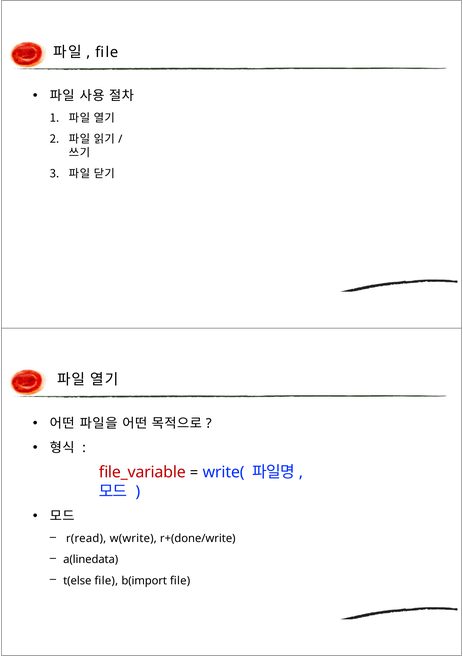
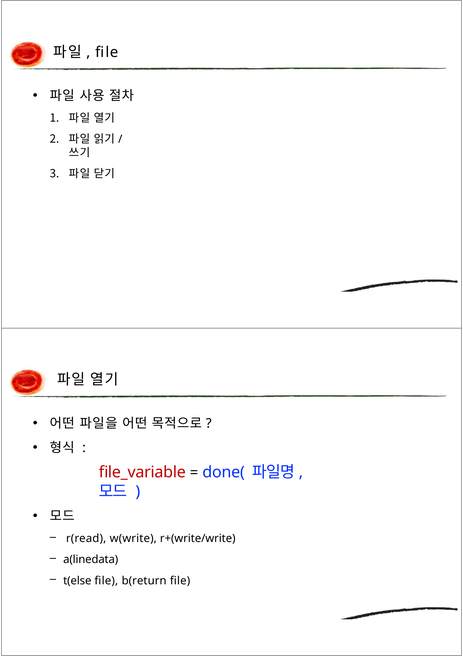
write(: write( -> done( (224, 472)
r+(done/write: r+(done/write -> r+(write/write (198, 538)
b(import: b(import -> b(return (144, 580)
